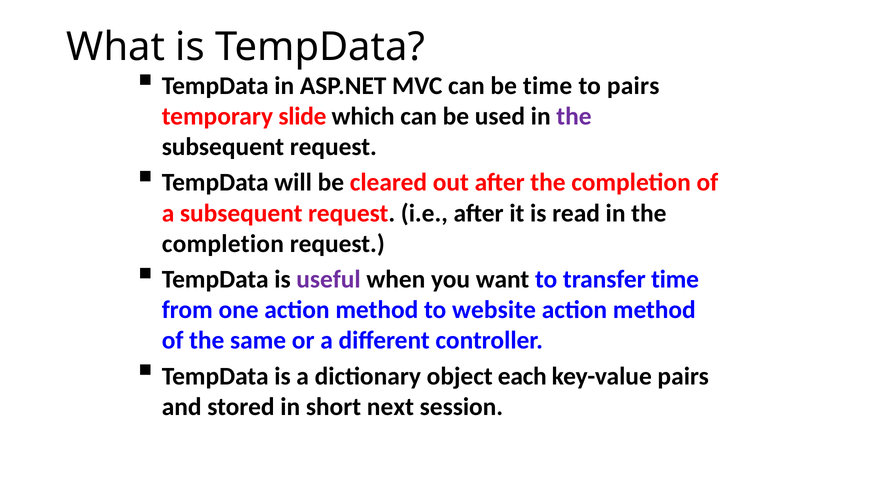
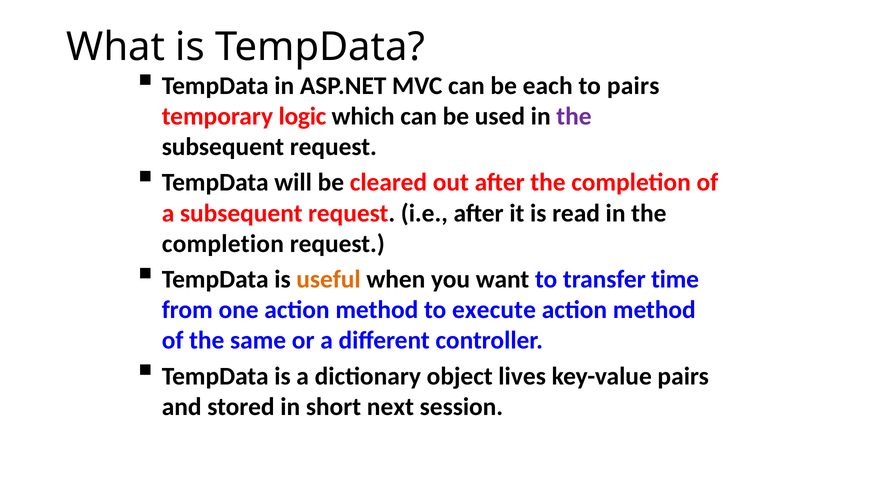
be time: time -> each (548, 86)
slide: slide -> logic (302, 116)
useful colour: purple -> orange (329, 279)
website: website -> execute (494, 310)
each: each -> lives (522, 376)
